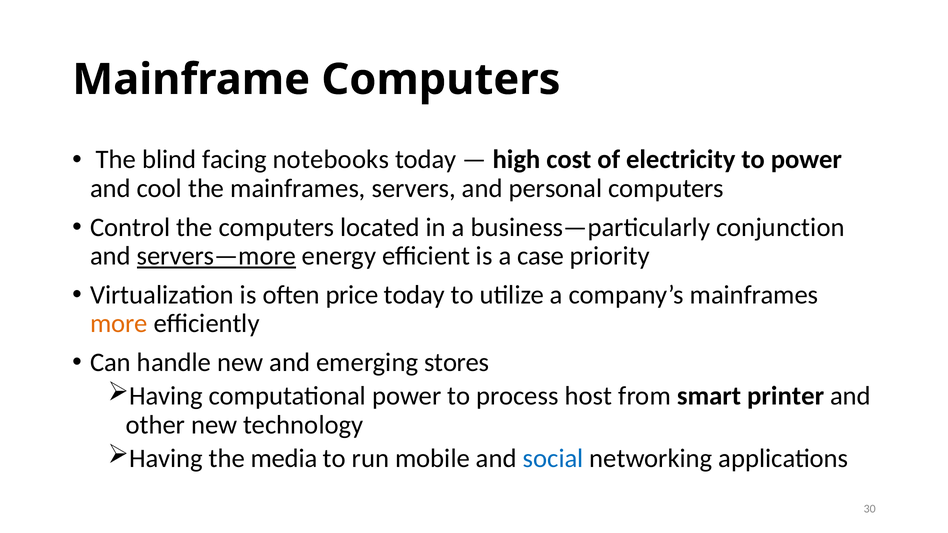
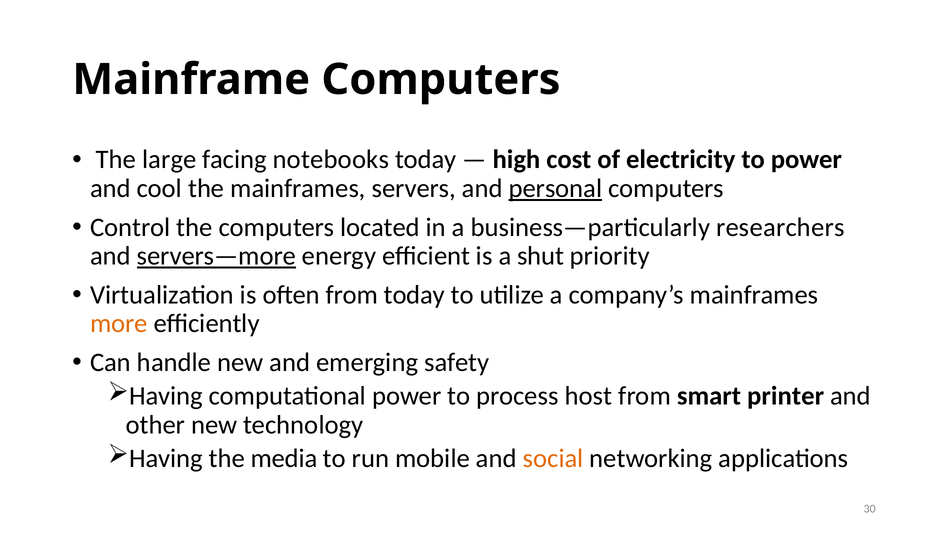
blind: blind -> large (169, 160)
personal underline: none -> present (555, 189)
conjunction: conjunction -> researchers (780, 227)
case: case -> shut (541, 256)
often price: price -> from (352, 295)
stores: stores -> safety (457, 362)
social colour: blue -> orange (553, 459)
